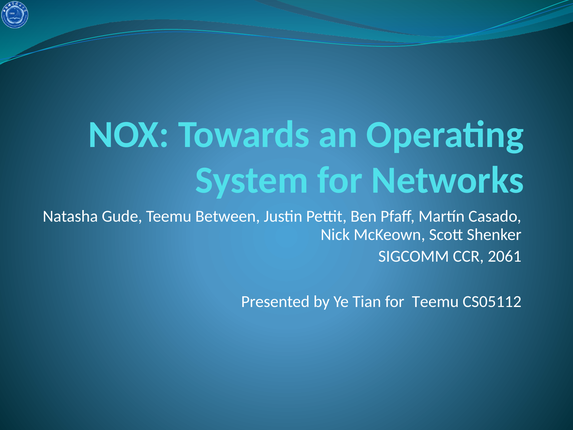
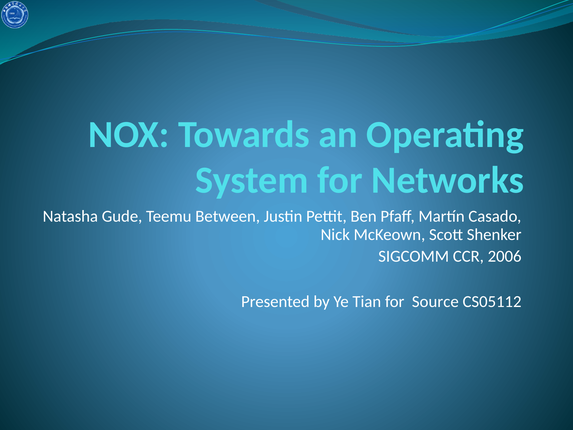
2061: 2061 -> 2006 (505, 256)
for Teemu: Teemu -> Source (435, 302)
